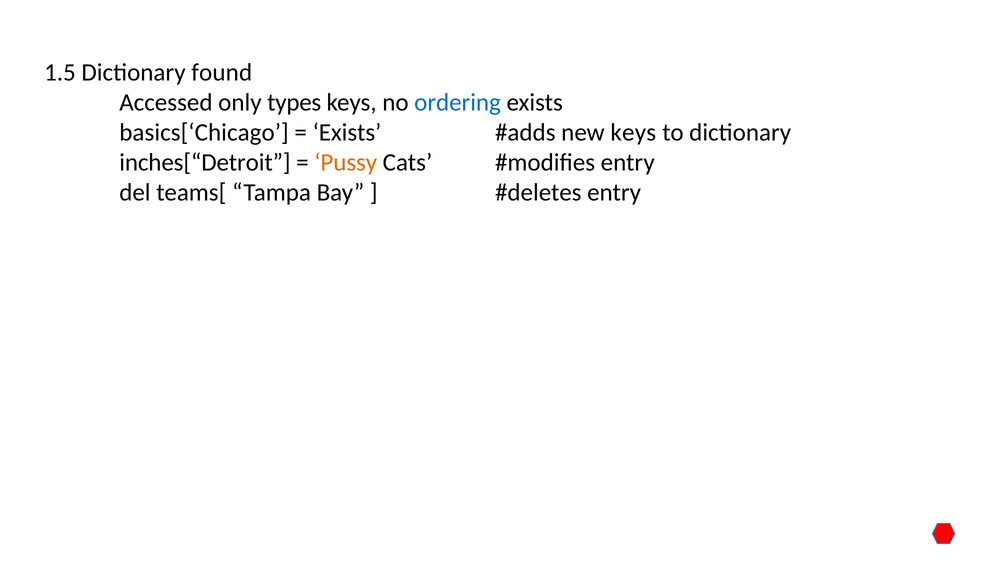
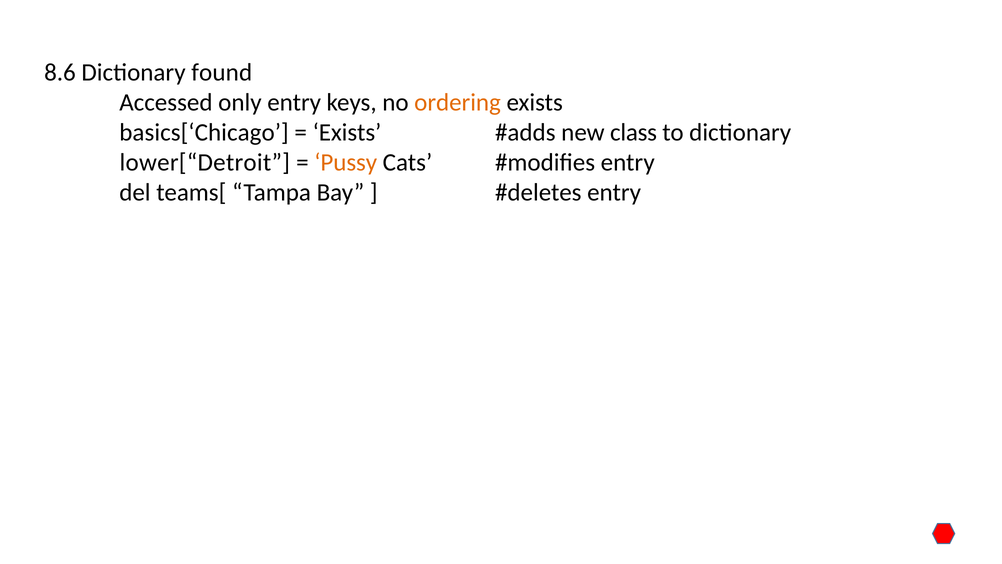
1.5: 1.5 -> 8.6 (60, 72)
only types: types -> entry (294, 102)
ordering colour: blue -> orange (458, 102)
new keys: keys -> class (634, 132)
inches[“Detroit: inches[“Detroit -> lower[“Detroit (205, 162)
